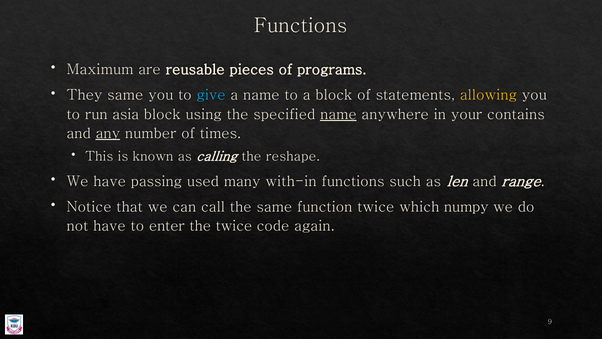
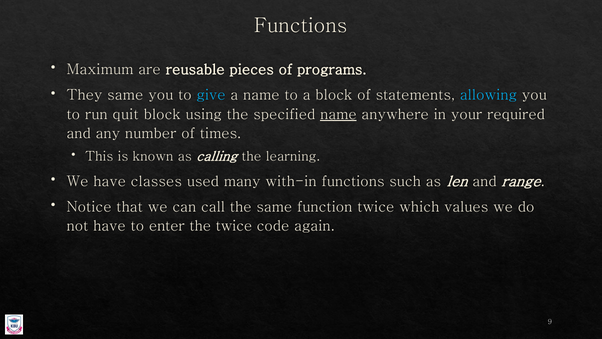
allowing colour: yellow -> light blue (488, 95)
asia: asia -> quit (126, 114)
contains: contains -> required (516, 114)
any underline: present -> none (108, 133)
reshape: reshape -> learning (293, 156)
passing: passing -> classes (156, 181)
numpy: numpy -> values (466, 207)
